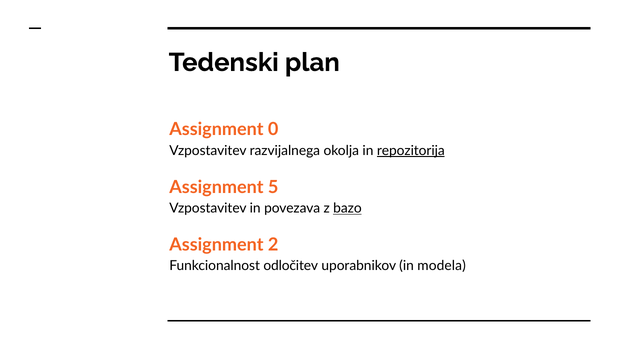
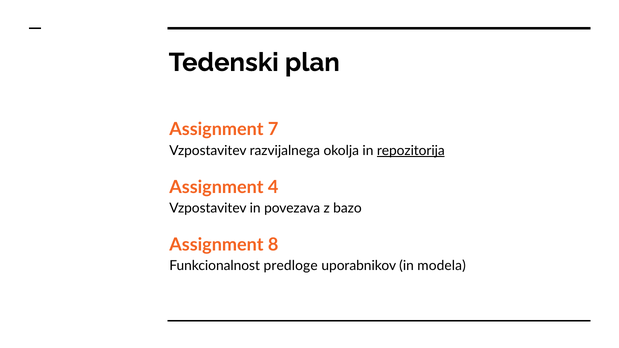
0: 0 -> 7 (273, 130)
5: 5 -> 4 (273, 187)
bazo underline: present -> none (347, 208)
2: 2 -> 8 (273, 245)
odločitev: odločitev -> predloge (291, 266)
